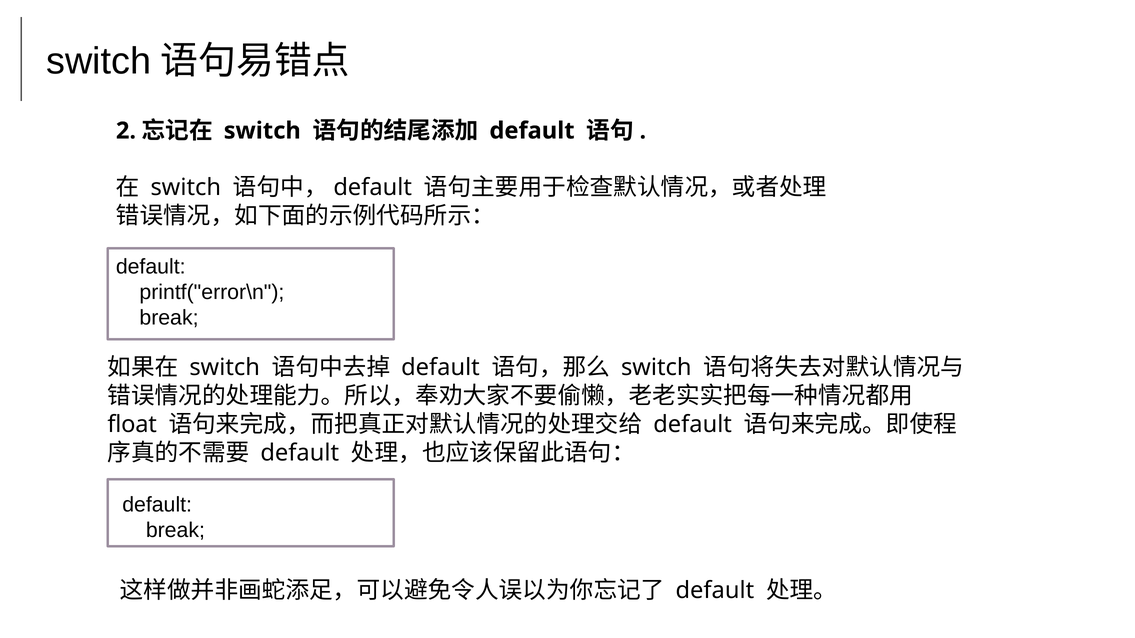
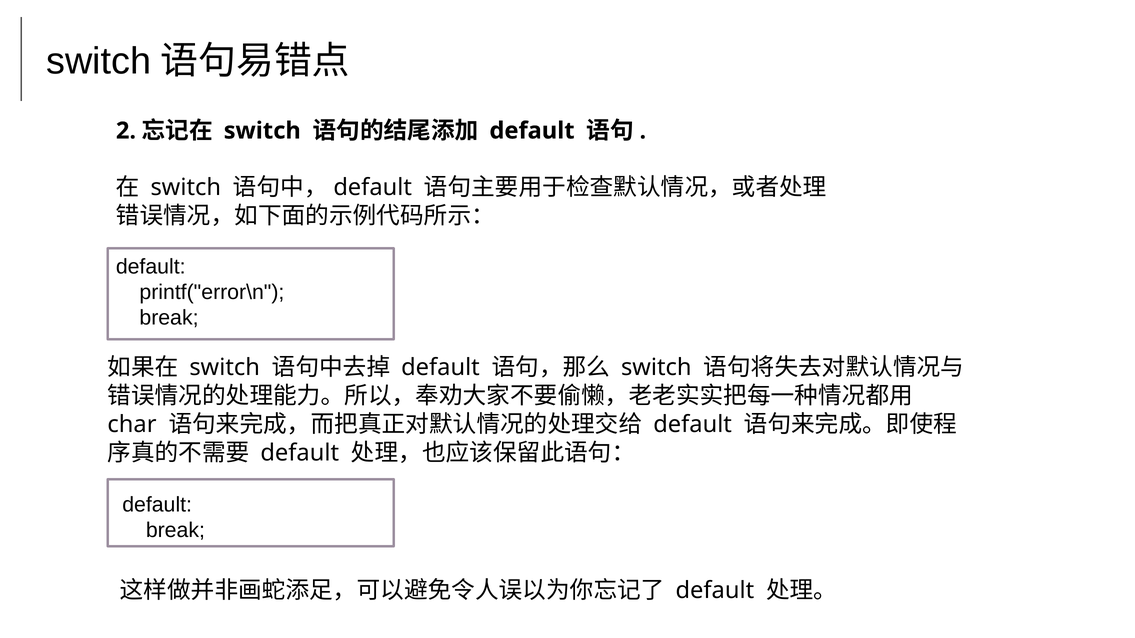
float: float -> char (132, 425)
